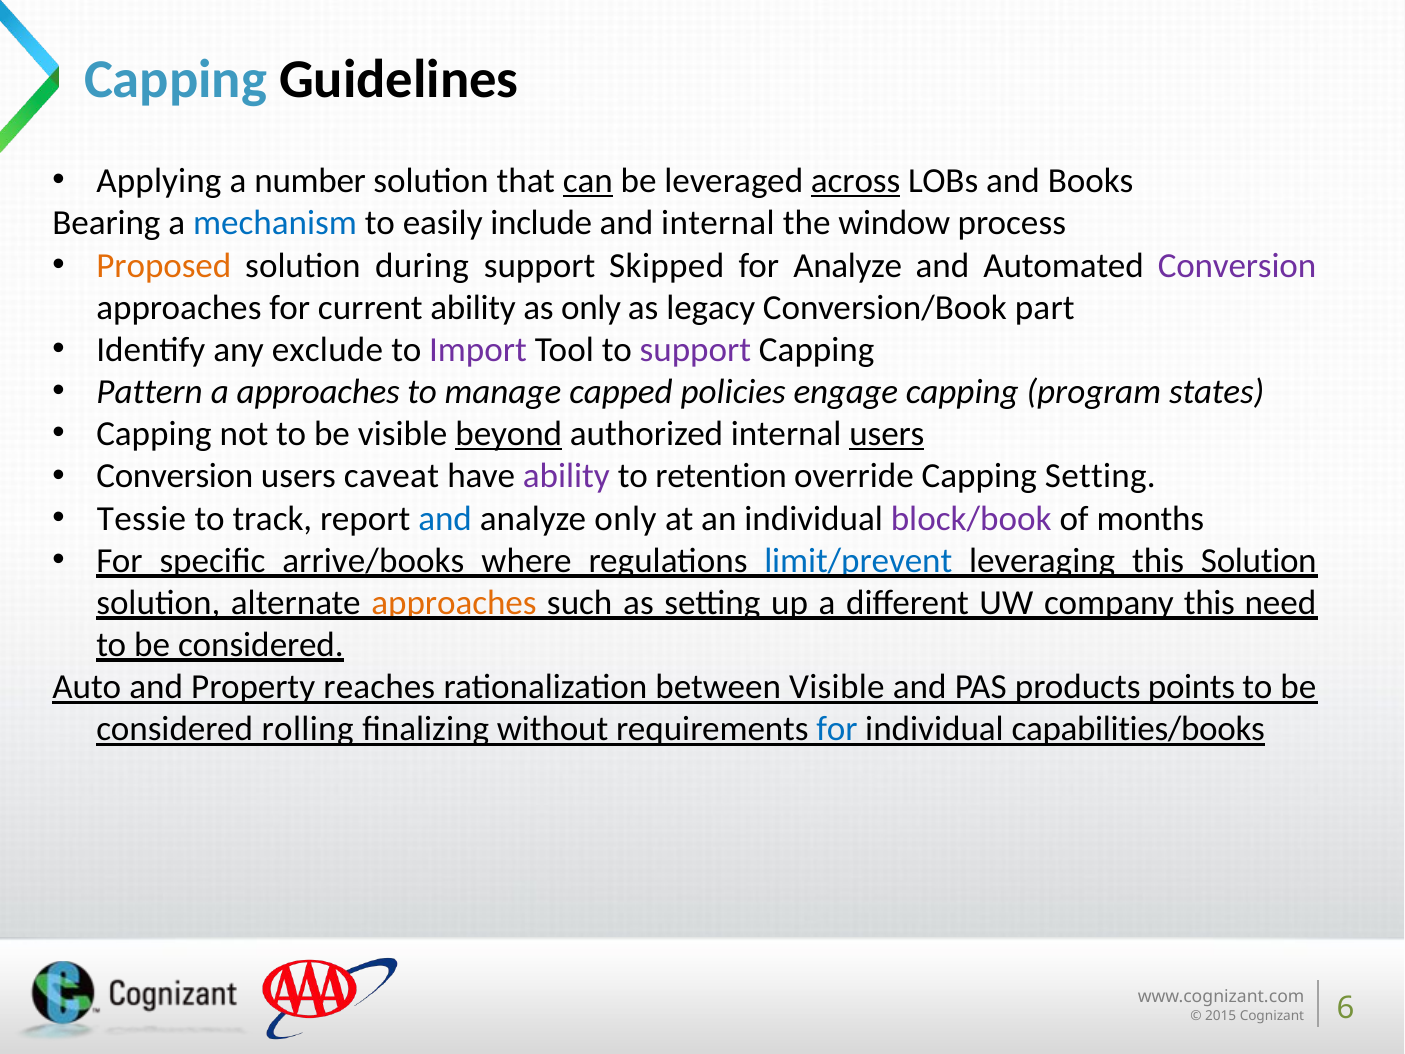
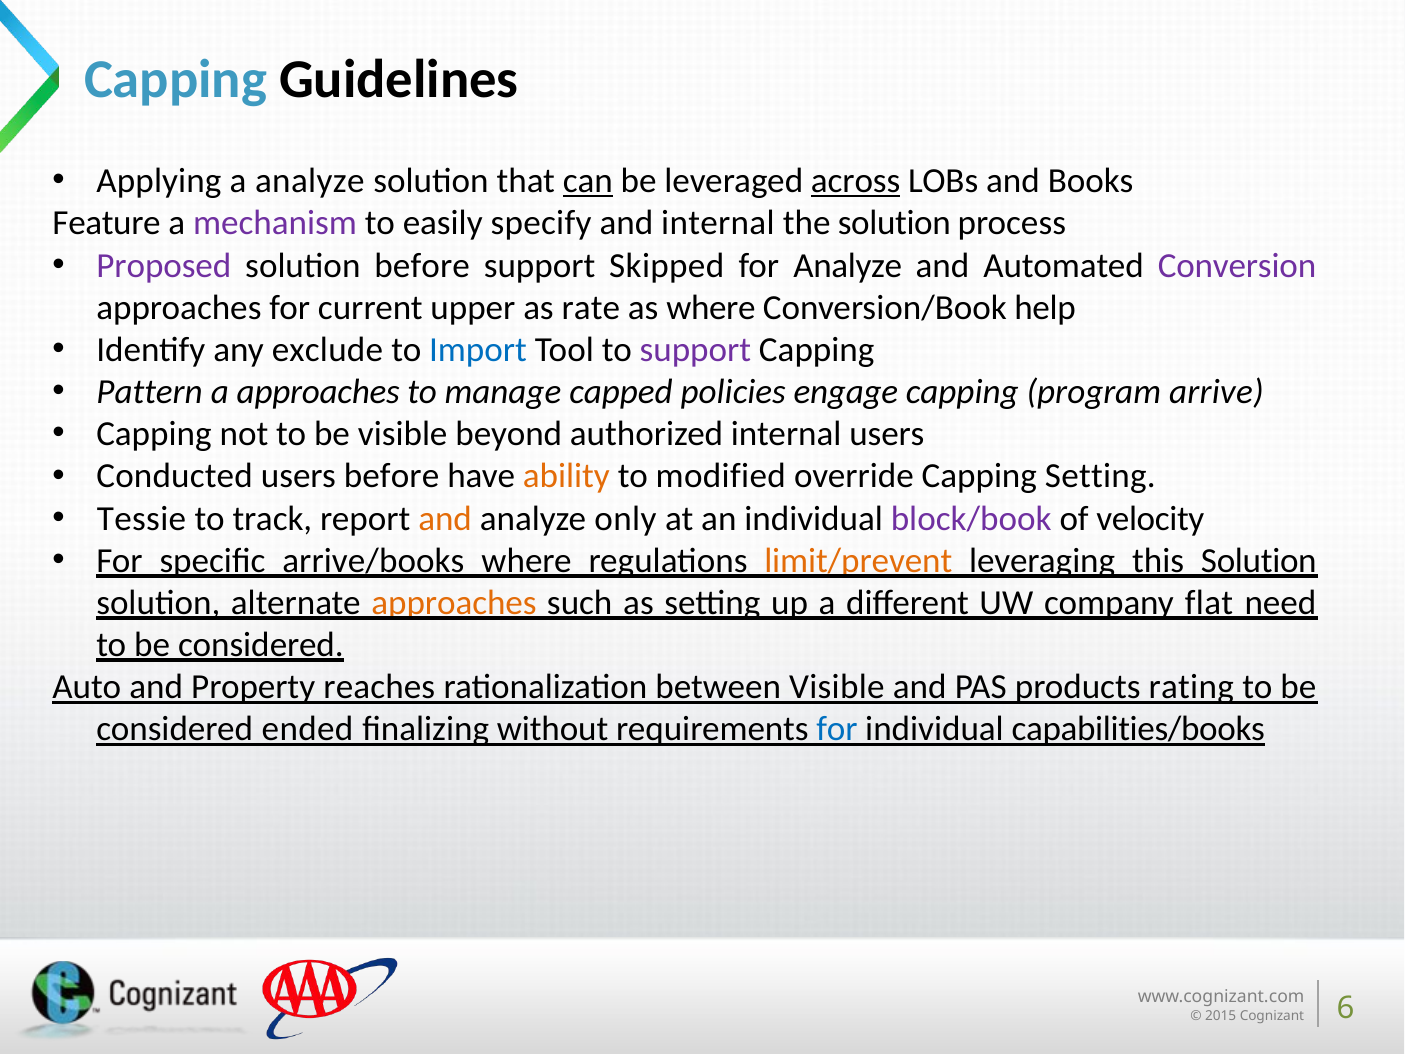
a number: number -> analyze (310, 181)
Bearing: Bearing -> Feature (107, 223)
mechanism colour: blue -> purple (275, 223)
include: include -> specify (541, 223)
the window: window -> solution (894, 223)
Proposed colour: orange -> purple (164, 265)
solution during: during -> before (422, 265)
current ability: ability -> upper (473, 308)
as only: only -> rate (591, 308)
as legacy: legacy -> where (711, 308)
part: part -> help (1045, 308)
Import colour: purple -> blue (478, 350)
states: states -> arrive (1216, 392)
beyond underline: present -> none (509, 434)
users underline: present -> none (887, 434)
Conversion: Conversion -> Conducted (175, 476)
users caveat: caveat -> before (392, 476)
ability colour: purple -> orange (566, 476)
retention: retention -> modified (721, 476)
and colour: blue -> orange (445, 518)
months: months -> velocity (1150, 518)
limit/prevent colour: blue -> orange (858, 560)
company this: this -> flat (1209, 603)
points: points -> rating (1191, 687)
rolling: rolling -> ended (308, 729)
